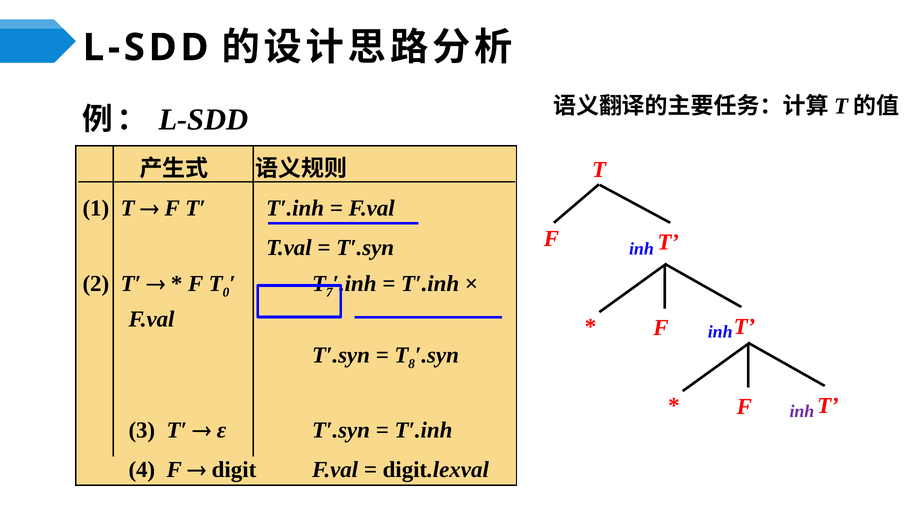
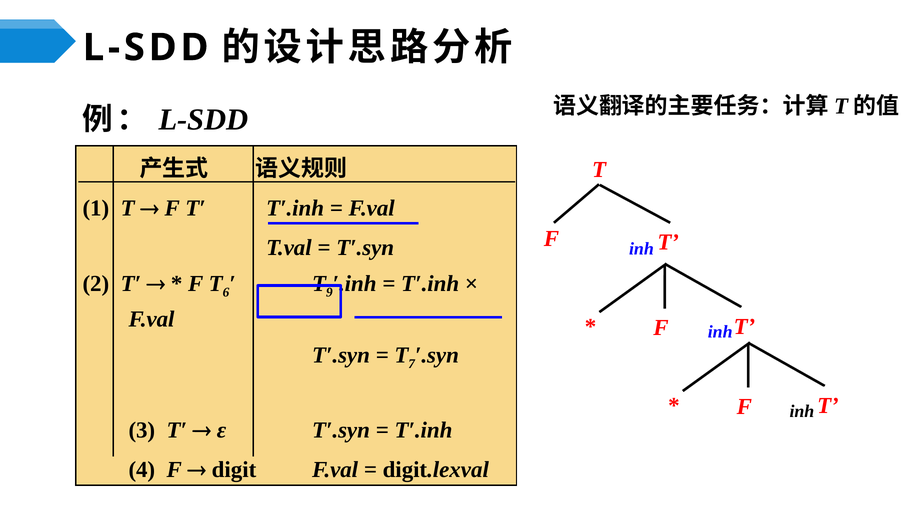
0: 0 -> 6 (226, 293)
7: 7 -> 9 (329, 293)
8: 8 -> 7 (412, 364)
inh colour: purple -> black (802, 411)
